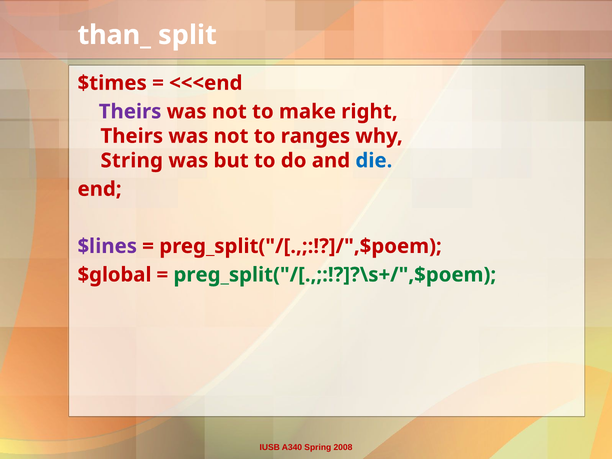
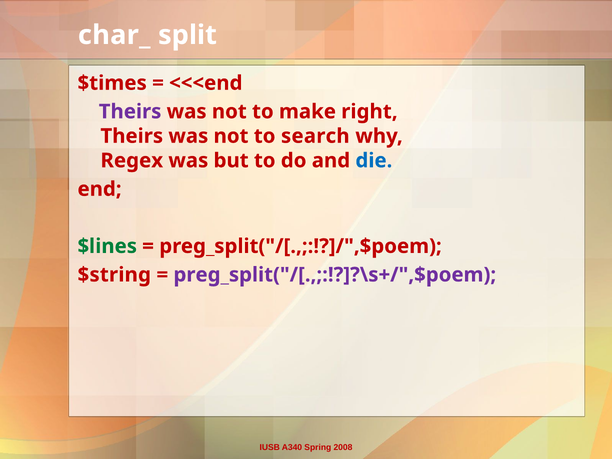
than_: than_ -> char_ (114, 35)
ranges: ranges -> search (315, 136)
String: String -> Regex (132, 161)
$lines colour: purple -> green (107, 246)
$global: $global -> $string (114, 275)
preg_split("/[.,;:!?]?\s+/",$poem colour: green -> purple (335, 275)
